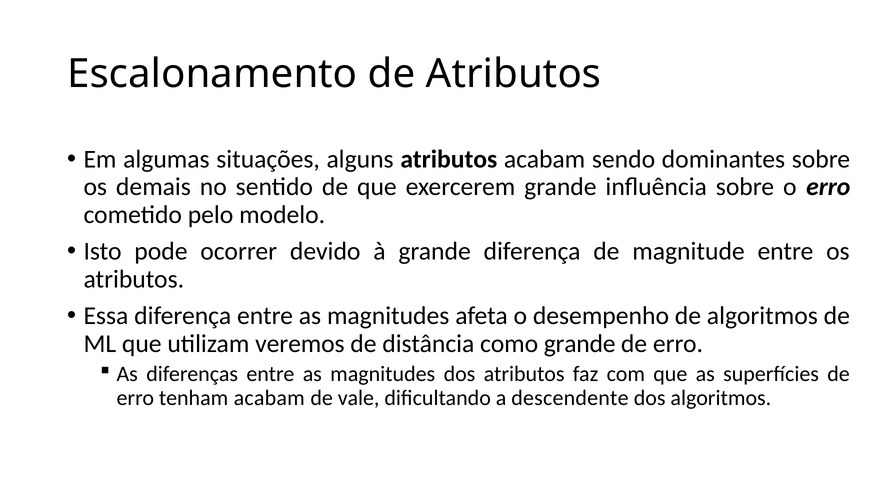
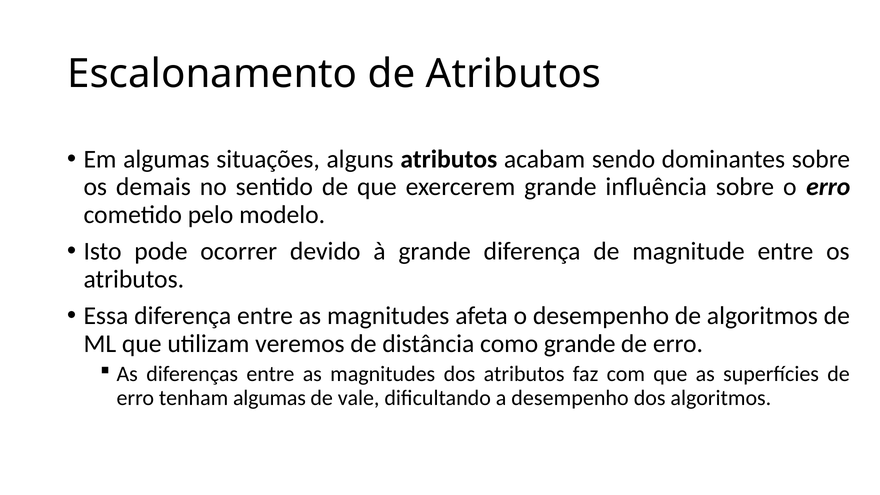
tenham acabam: acabam -> algumas (269, 398)
a descendente: descendente -> desempenho (570, 398)
